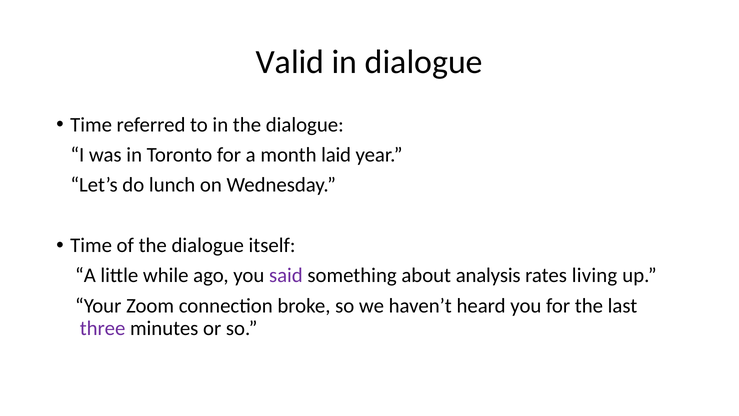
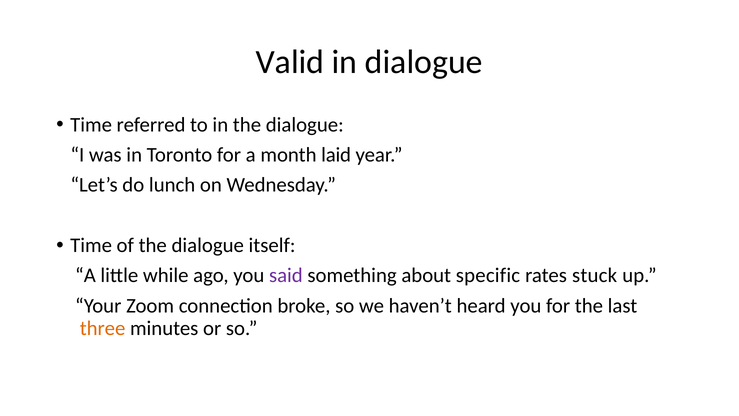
analysis: analysis -> specific (488, 275)
living: living -> stuck (595, 275)
three colour: purple -> orange (103, 328)
